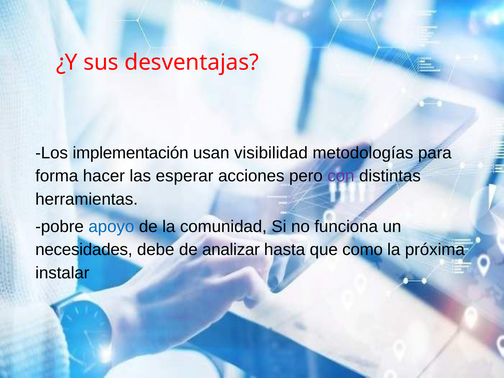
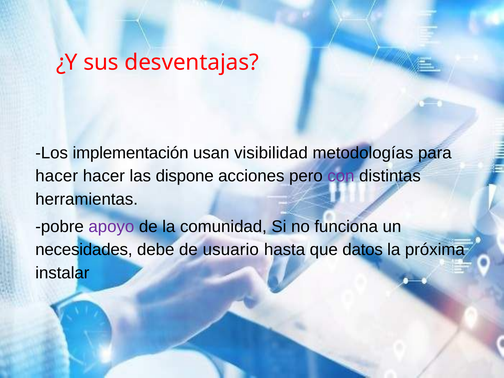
forma: forma -> hacer (57, 176)
esperar: esperar -> dispone (185, 176)
apoyo colour: blue -> purple (111, 227)
analizar: analizar -> usuario (231, 250)
como: como -> datos (363, 250)
